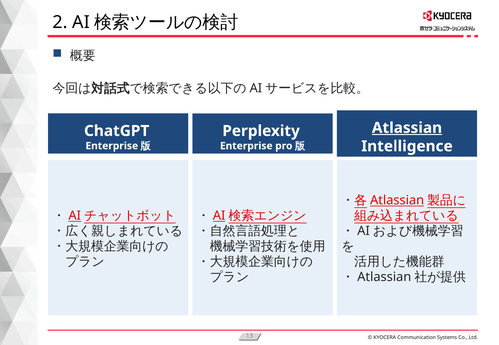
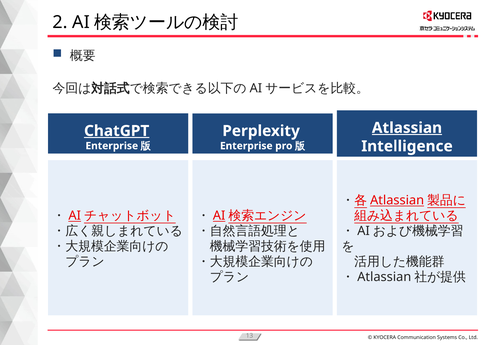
ChatGPT underline: none -> present (117, 131)
